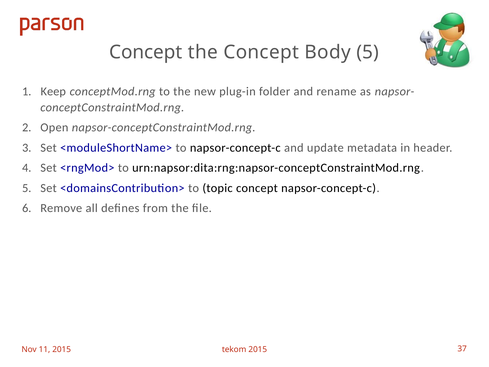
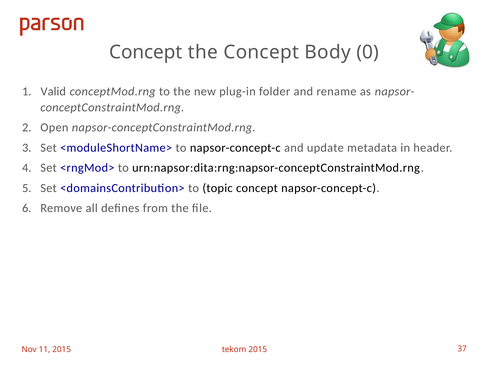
Body 5: 5 -> 0 (368, 52)
Keep: Keep -> Valid (53, 91)
